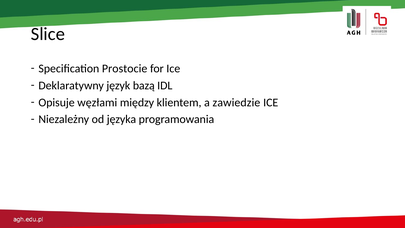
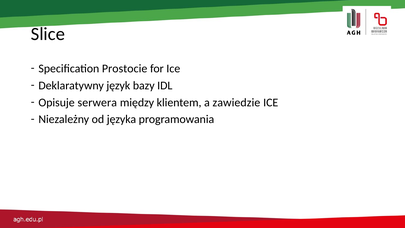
bazą: bazą -> bazy (144, 85)
węzłami: węzłami -> serwera (97, 102)
